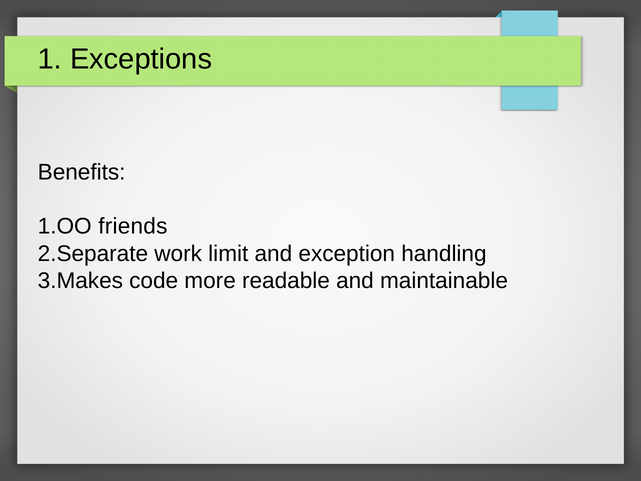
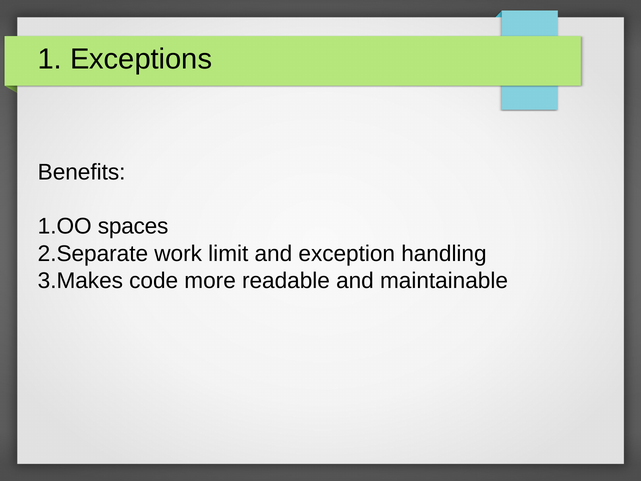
friends: friends -> spaces (133, 226)
